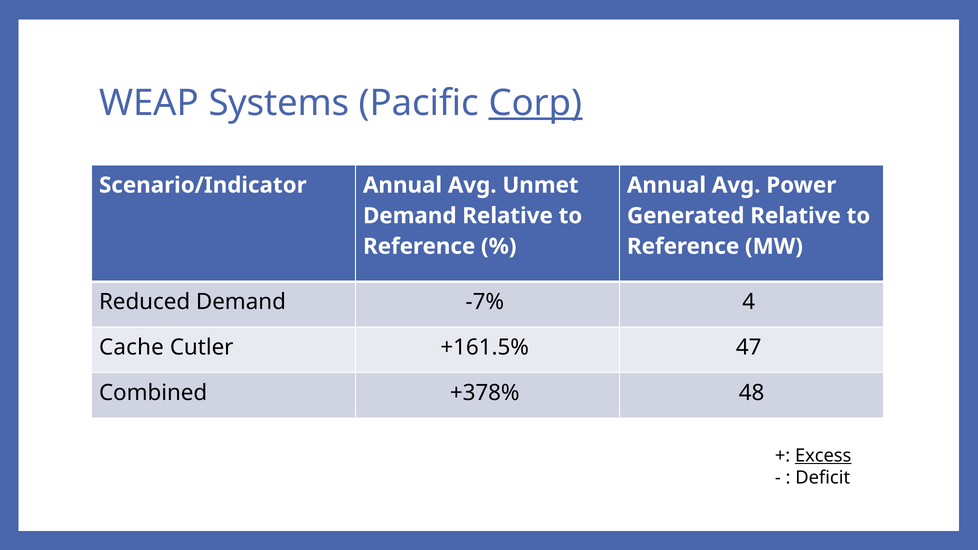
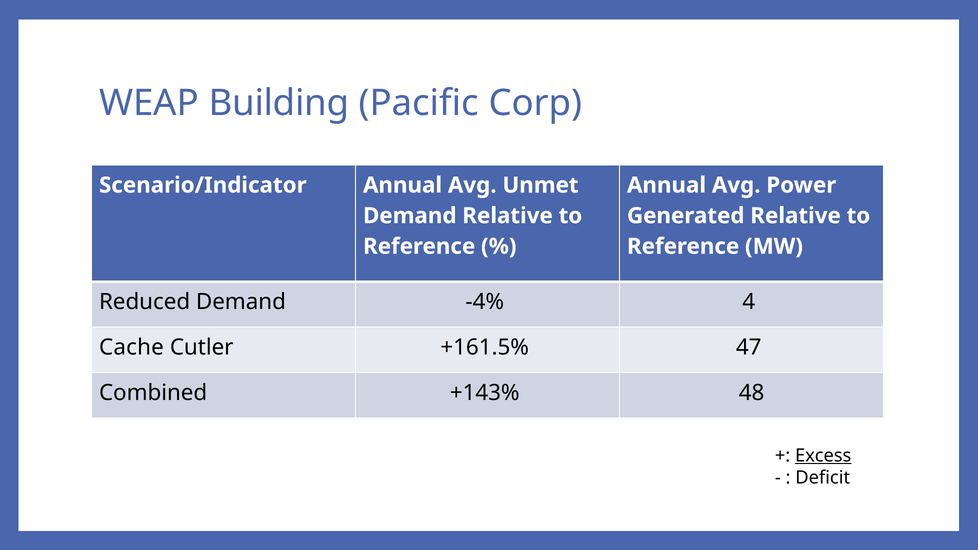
Systems: Systems -> Building (279, 103)
Corp underline: present -> none (535, 103)
-7%: -7% -> -4% (485, 302)
+378%: +378% -> +143% (485, 393)
